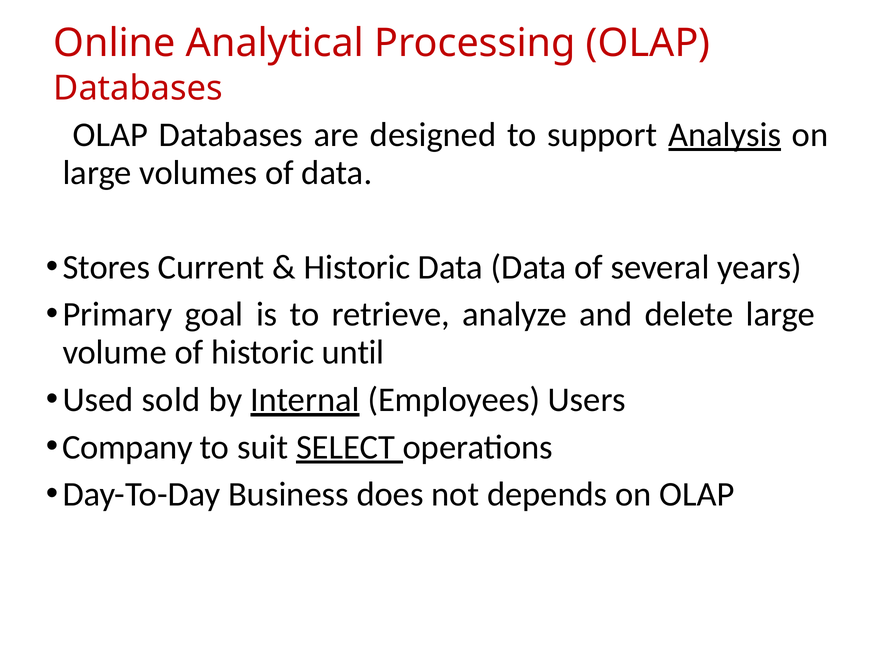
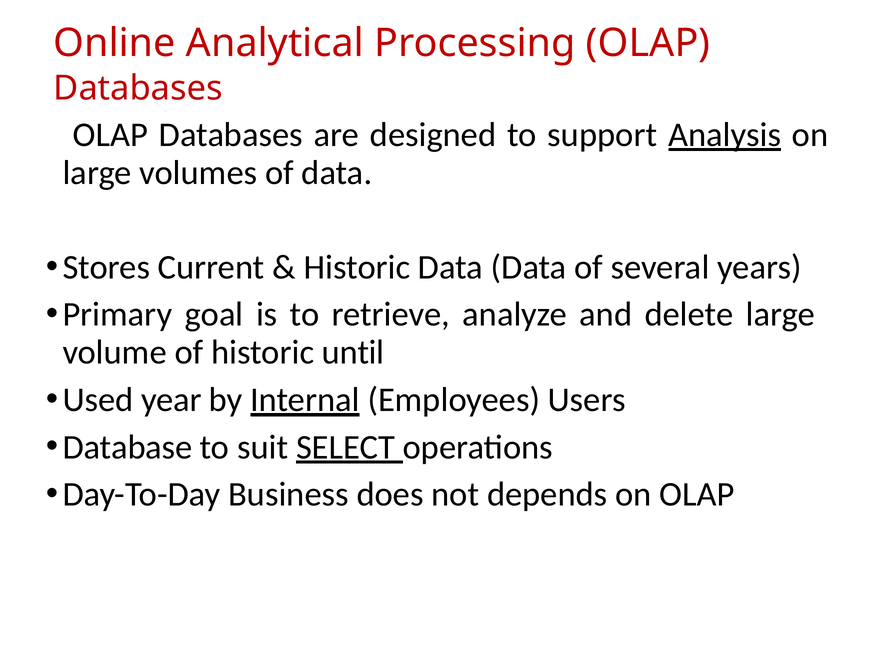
sold: sold -> year (171, 400)
Company: Company -> Database (127, 447)
